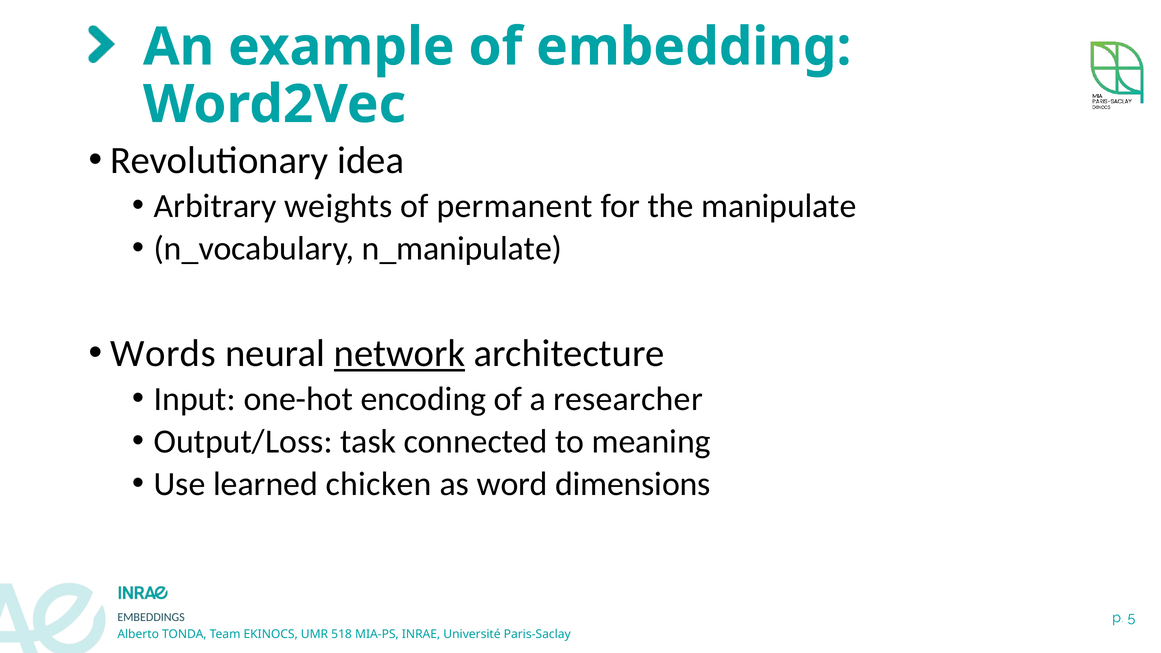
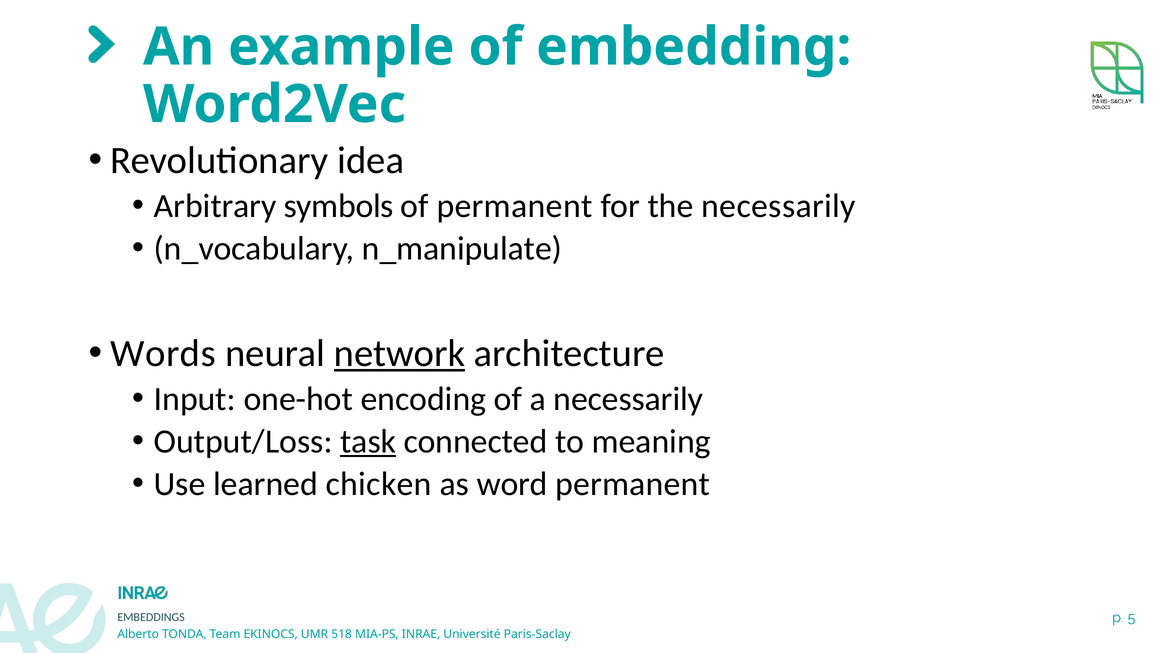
weights: weights -> symbols (339, 206)
the manipulate: manipulate -> necessarily (779, 206)
a researcher: researcher -> necessarily (628, 399)
task underline: none -> present (368, 442)
word dimensions: dimensions -> permanent (633, 484)
